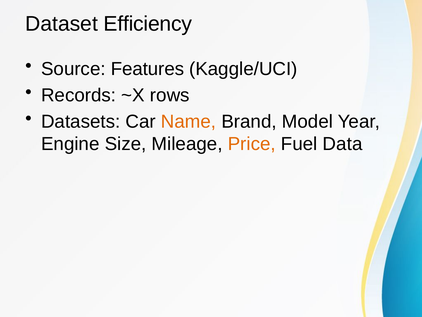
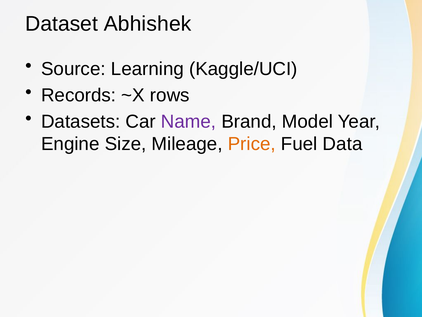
Efficiency: Efficiency -> Abhishek (148, 24)
Features: Features -> Learning (147, 69)
Name colour: orange -> purple (189, 121)
